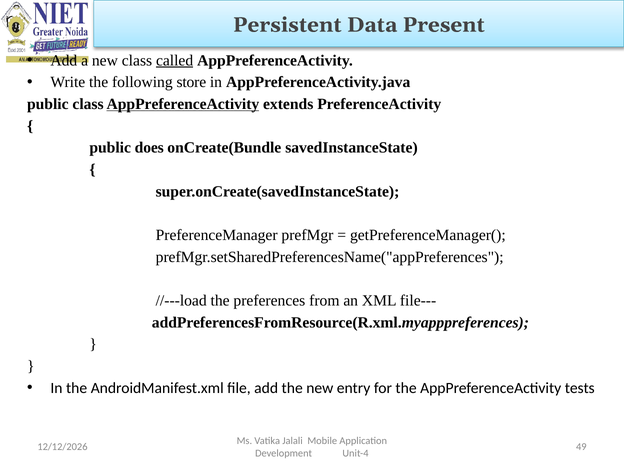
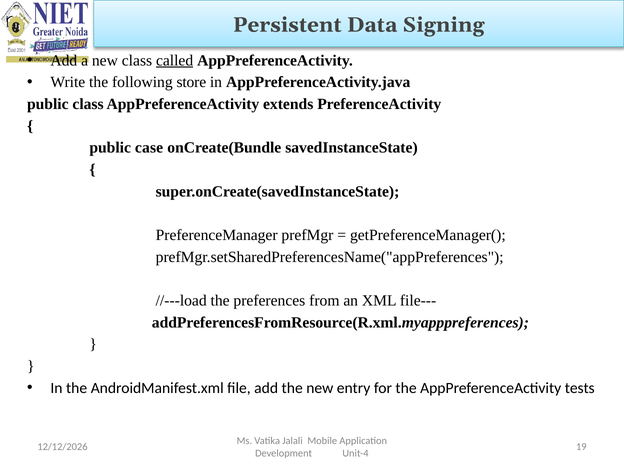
Present: Present -> Signing (444, 25)
AppPreferenceActivity underline: present -> none (183, 104)
does: does -> case (149, 148)
49: 49 -> 19 (581, 447)
